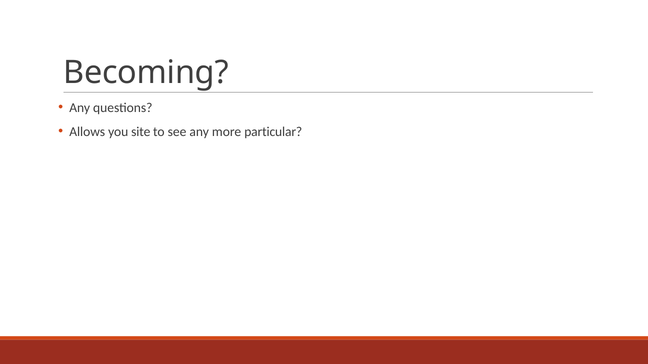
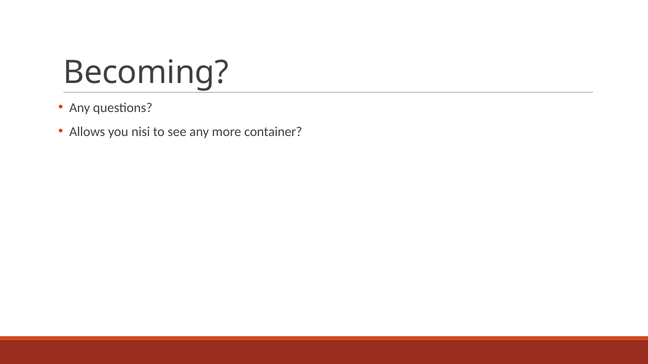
site: site -> nisi (141, 132)
particular: particular -> container (273, 132)
